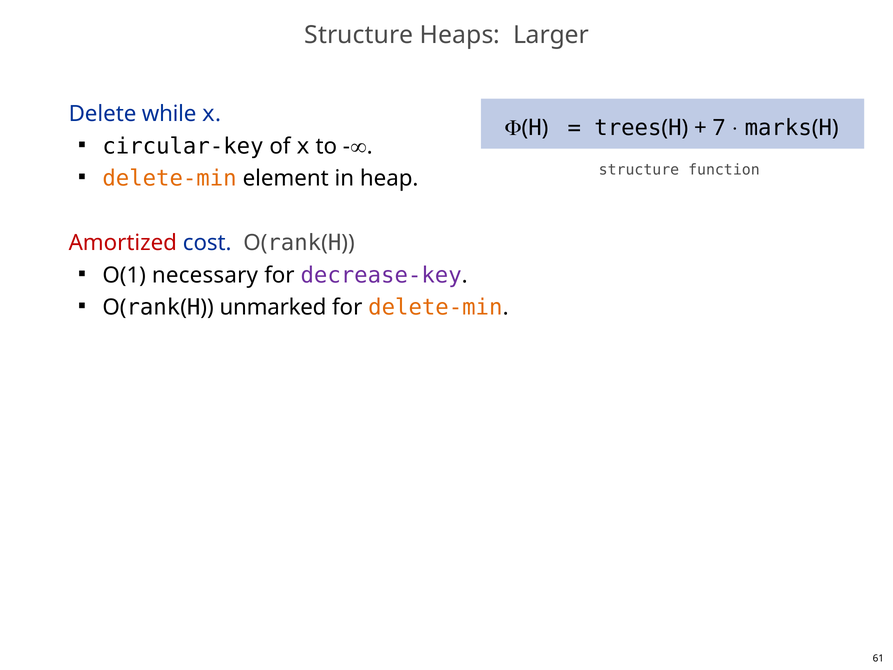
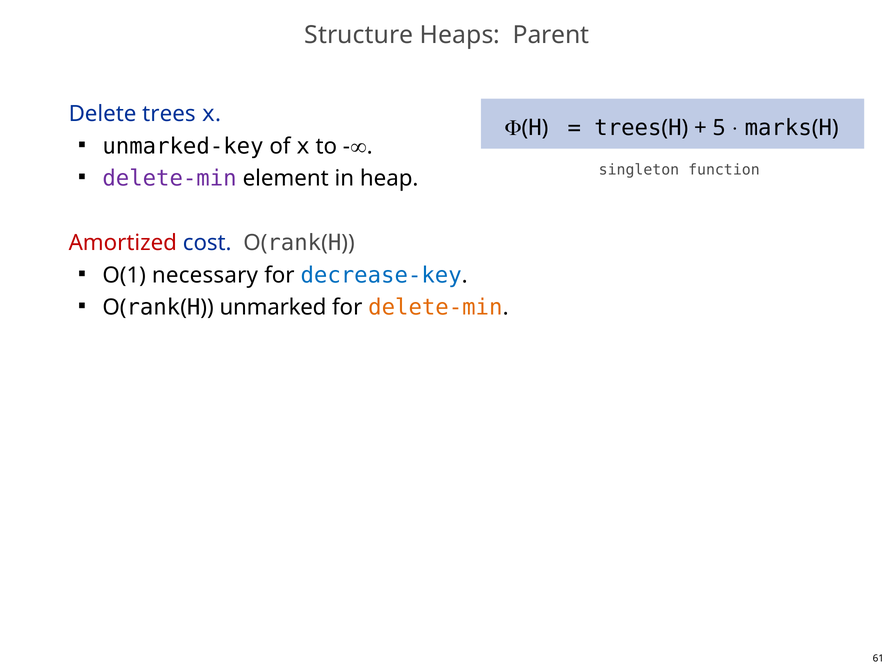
Larger: Larger -> Parent (551, 35)
Delete while: while -> trees (169, 114)
7: 7 -> 5 (719, 128)
circular-key: circular-key -> unmarked-key (183, 146)
structure: structure -> singleton (639, 170)
delete-min colour: orange -> purple (170, 179)
decrease-key colour: purple -> blue (381, 275)
